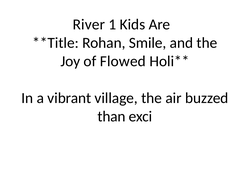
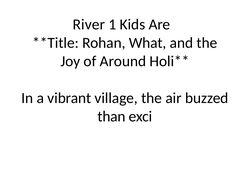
Smile: Smile -> What (148, 43)
Flowed: Flowed -> Around (123, 61)
